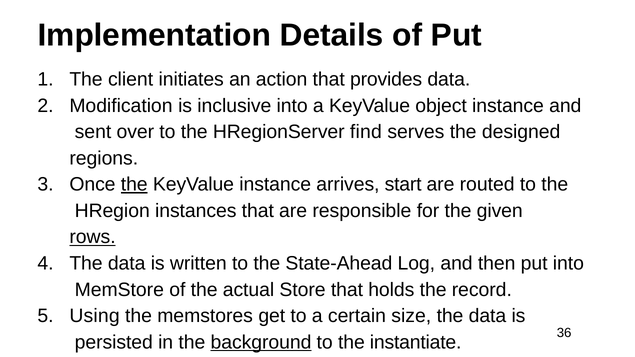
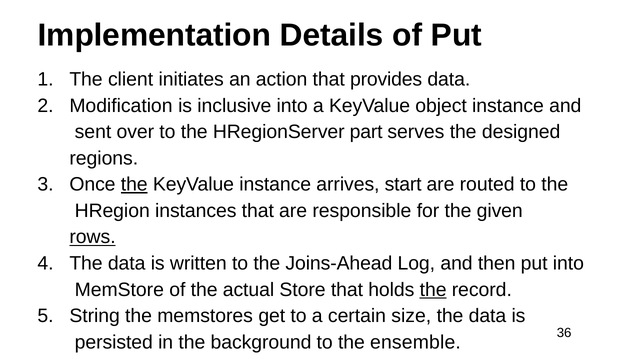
find: find -> part (366, 132)
State-Ahead: State-Ahead -> Joins-Ahead (339, 263)
the underline: none -> present (433, 290)
Using: Using -> String (95, 316)
background underline: present -> none (261, 342)
instantiate: instantiate -> ensemble (415, 342)
